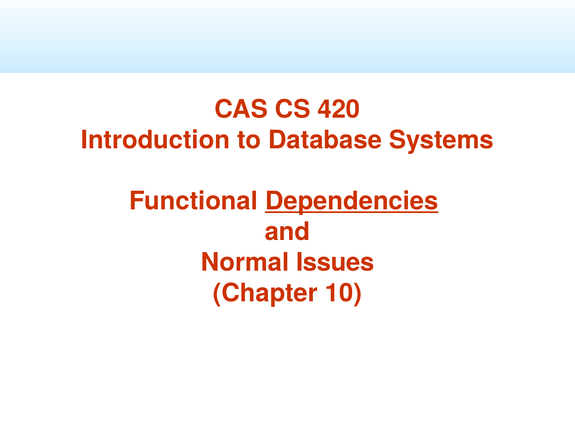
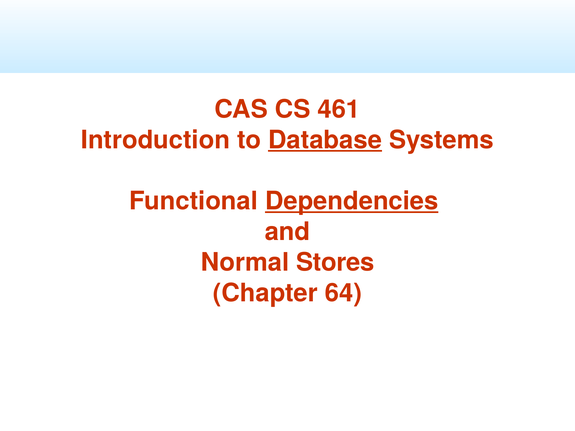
420: 420 -> 461 (339, 109)
Database underline: none -> present (325, 140)
Issues: Issues -> Stores (335, 263)
10: 10 -> 64 (343, 293)
